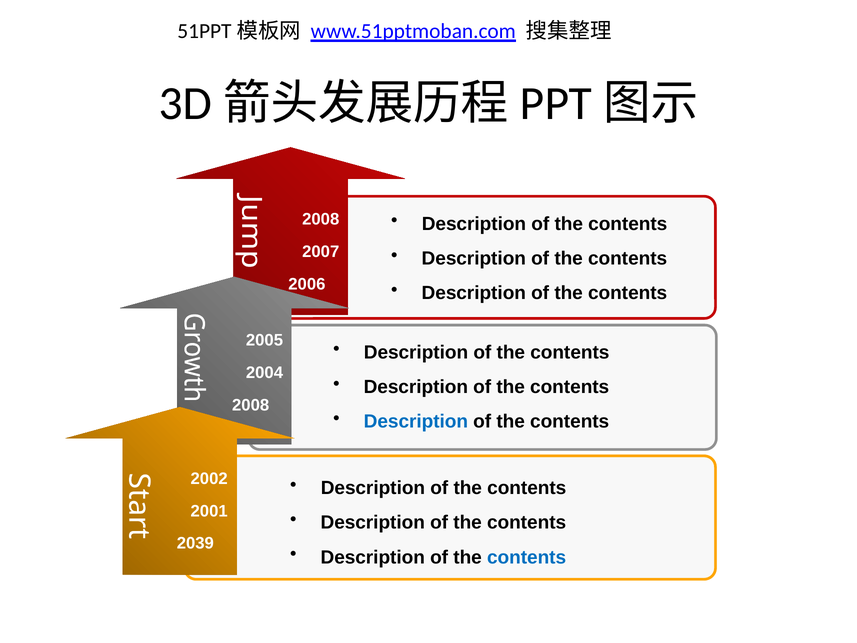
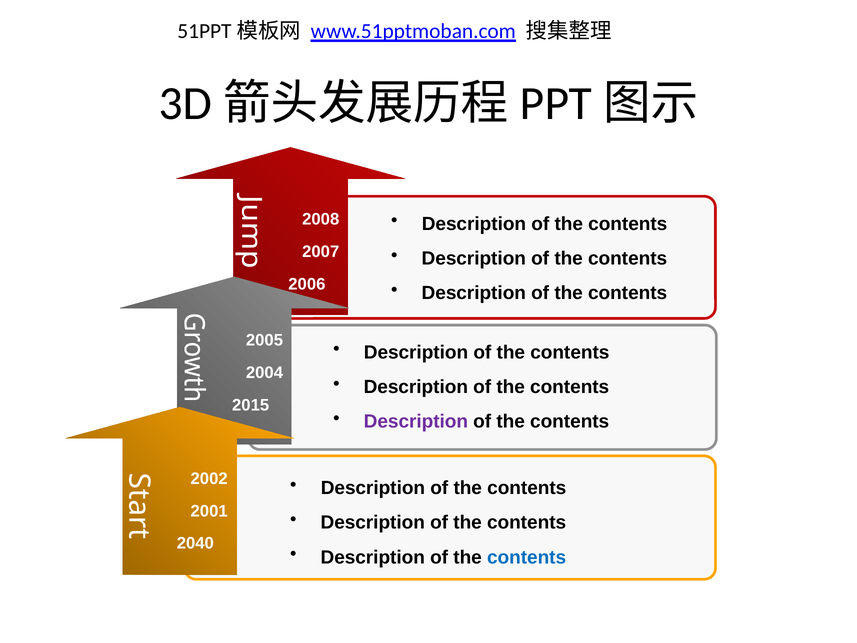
2008: 2008 -> 2015 (251, 405)
Description colour: blue -> purple (416, 421)
2039: 2039 -> 2040 (195, 543)
